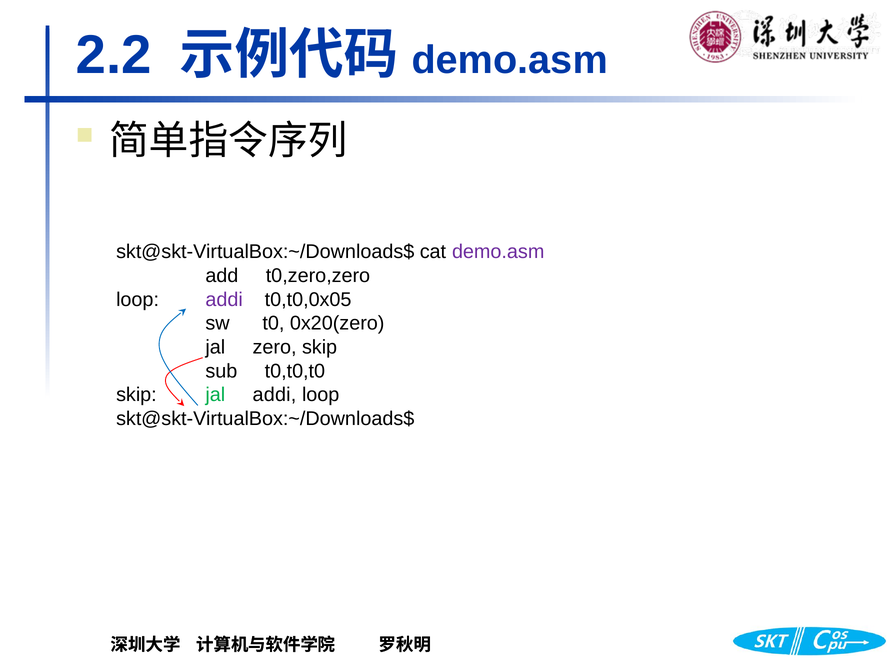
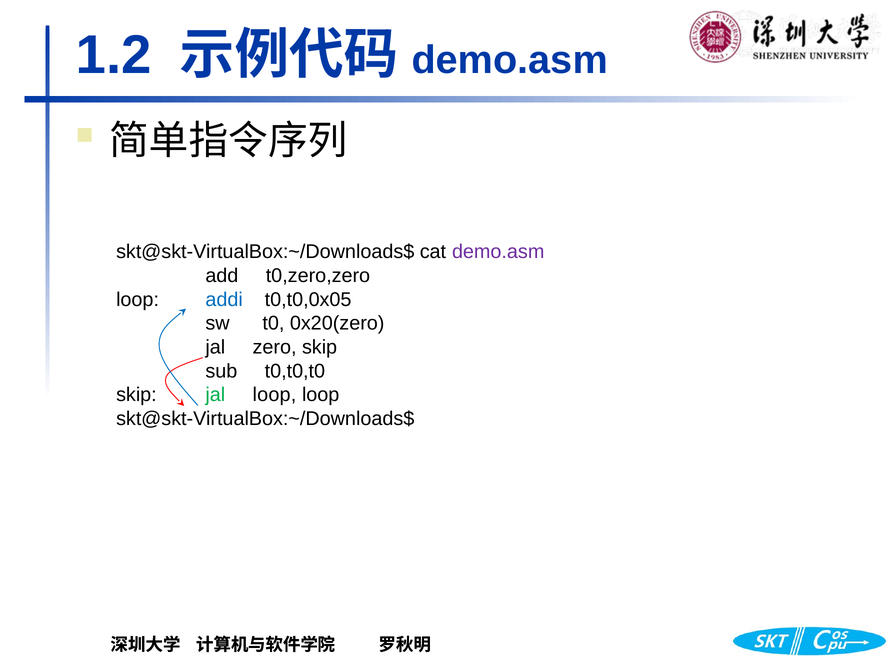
2.2: 2.2 -> 1.2 (114, 55)
addi colour: purple -> blue (224, 299)
jal addi: addi -> loop (274, 395)
